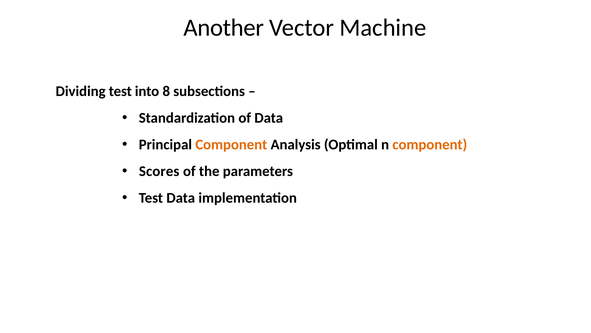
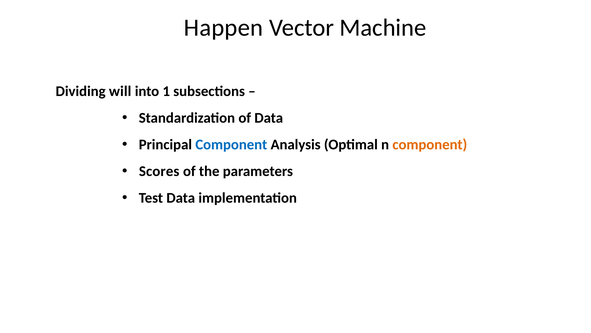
Another: Another -> Happen (224, 28)
Dividing test: test -> will (120, 91)
8: 8 -> 1 (166, 91)
Component colour: orange -> blue (231, 144)
